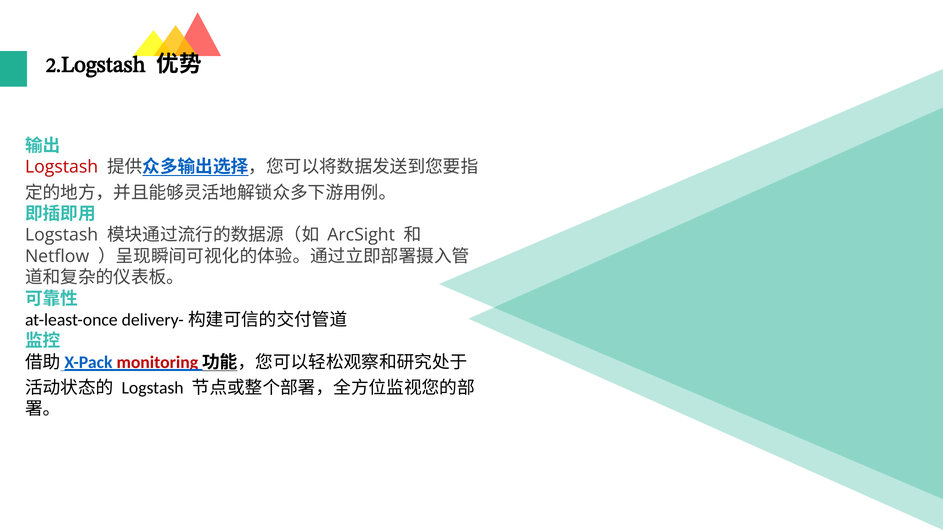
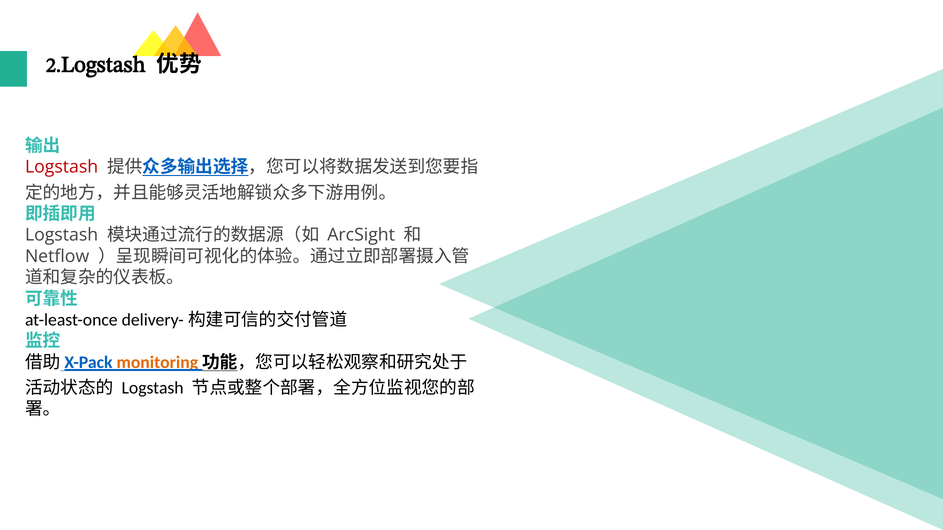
monitoring colour: red -> orange (157, 363)
